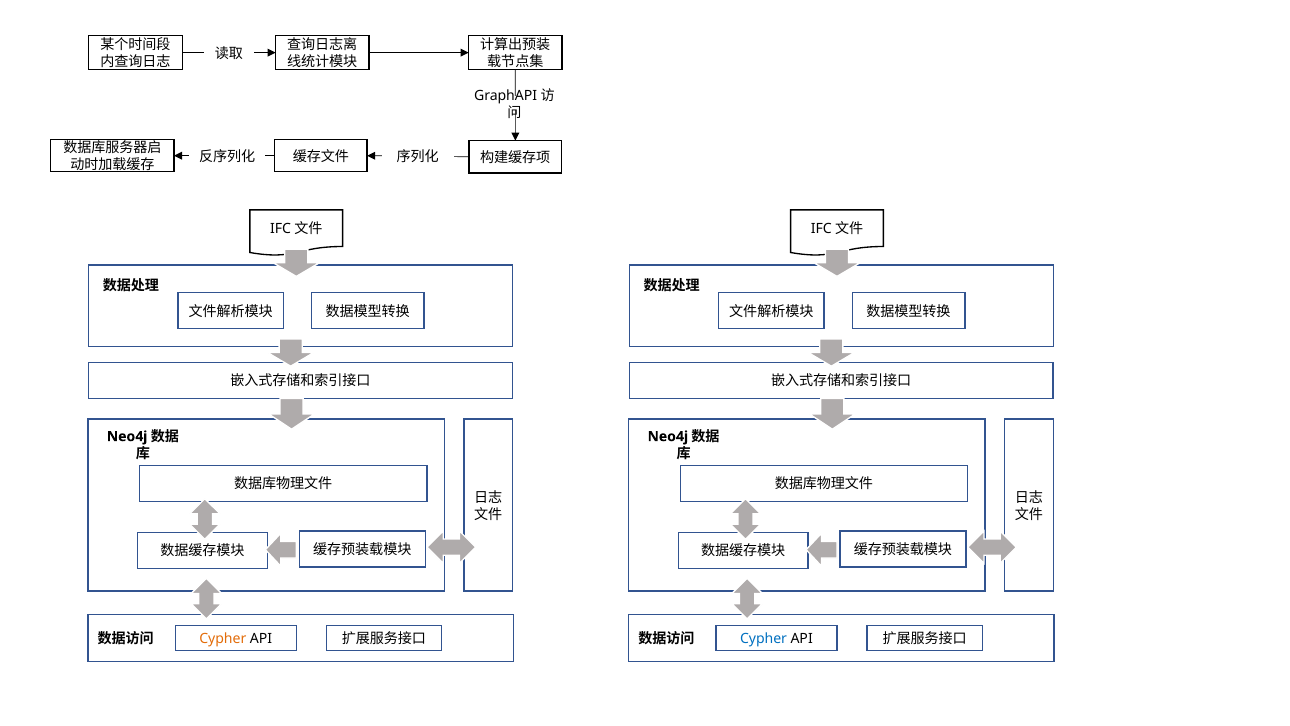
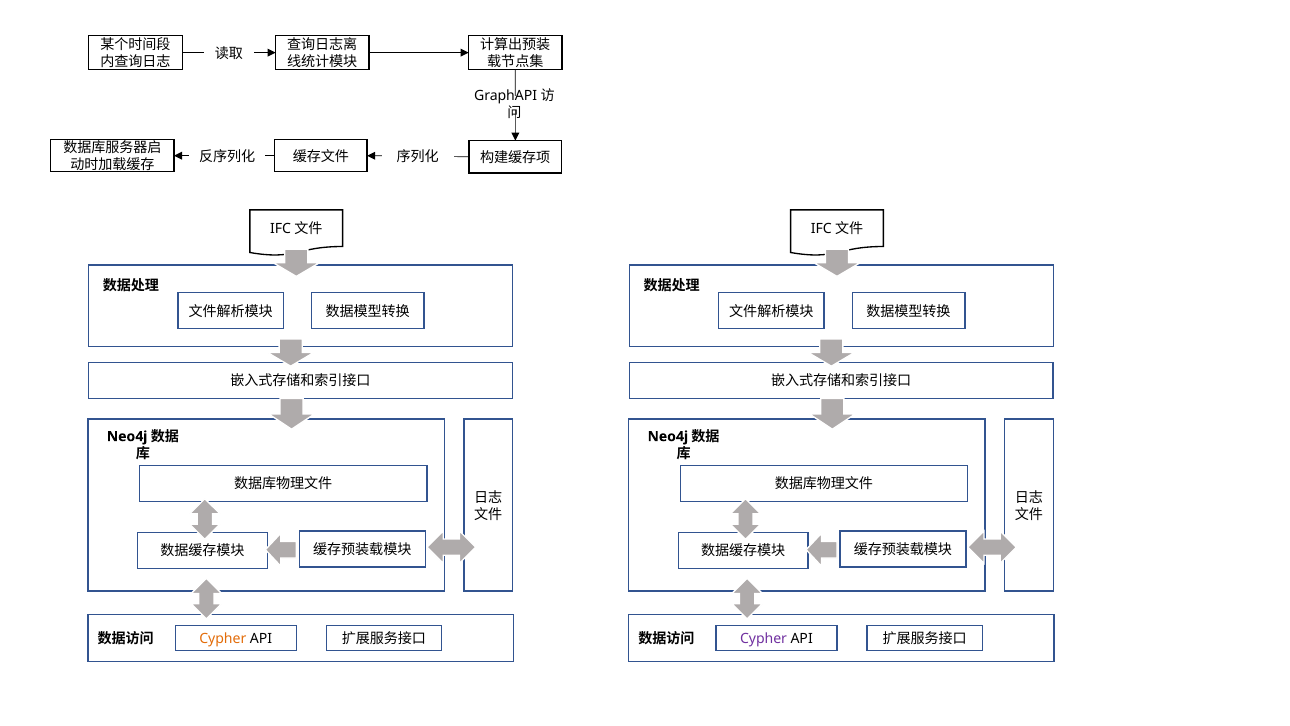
Cypher colour: blue -> purple (764, 638)
